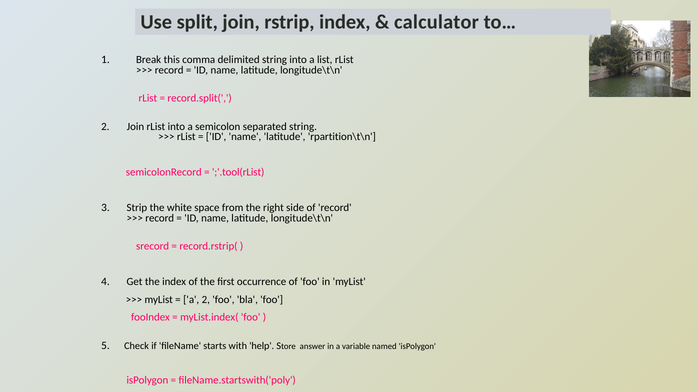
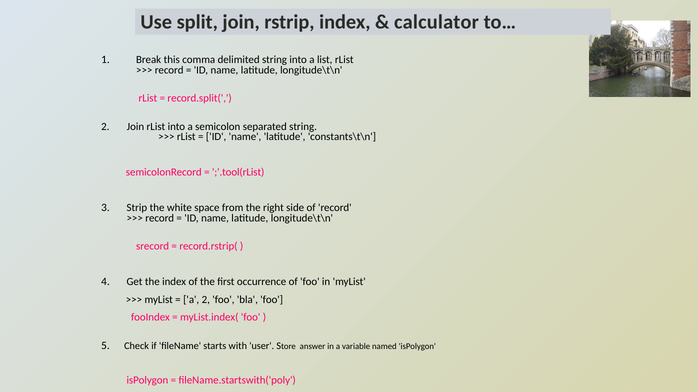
rpartition\t\n: rpartition\t\n -> constants\t\n (342, 137)
help: help -> user (262, 346)
